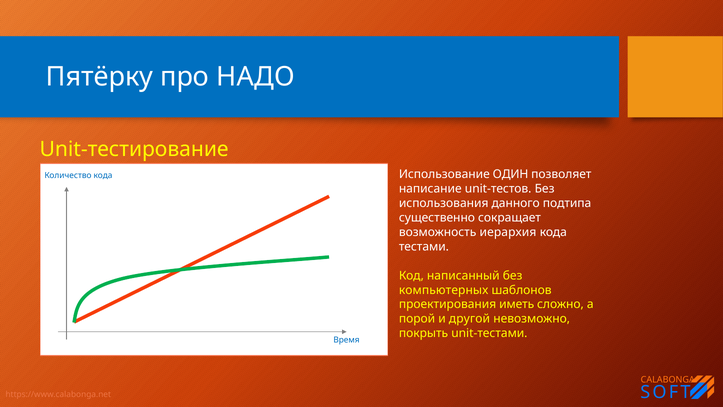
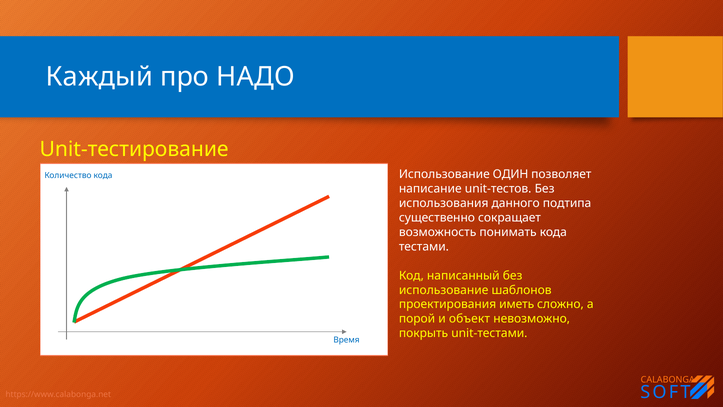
Пятёрку: Пятёрку -> Каждый (99, 77)
иерархия: иерархия -> понимать (508, 232)
компьютерных: компьютерных -> использование (444, 290)
другой: другой -> объект (469, 319)
